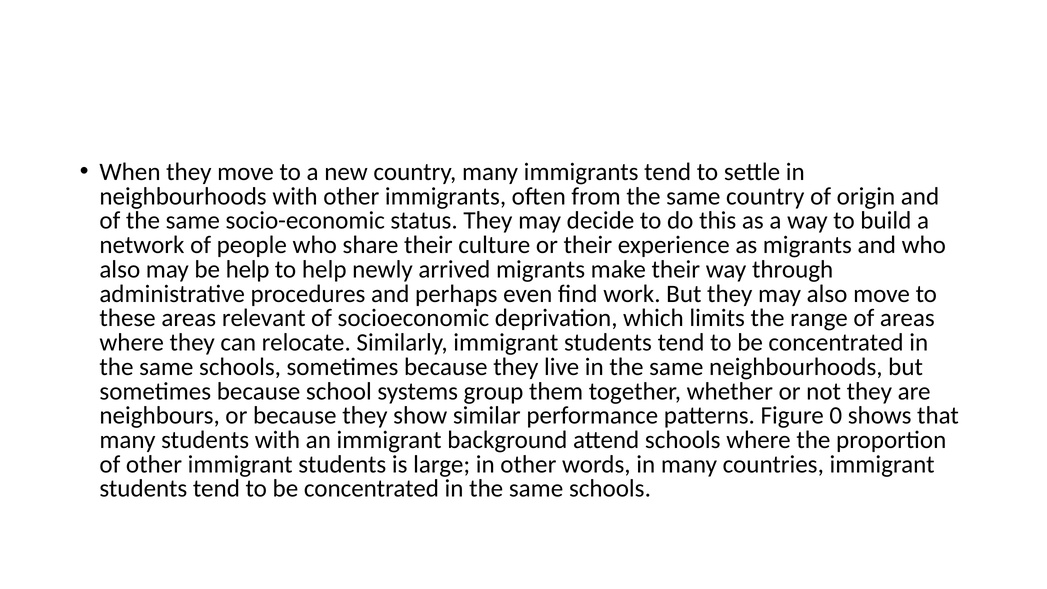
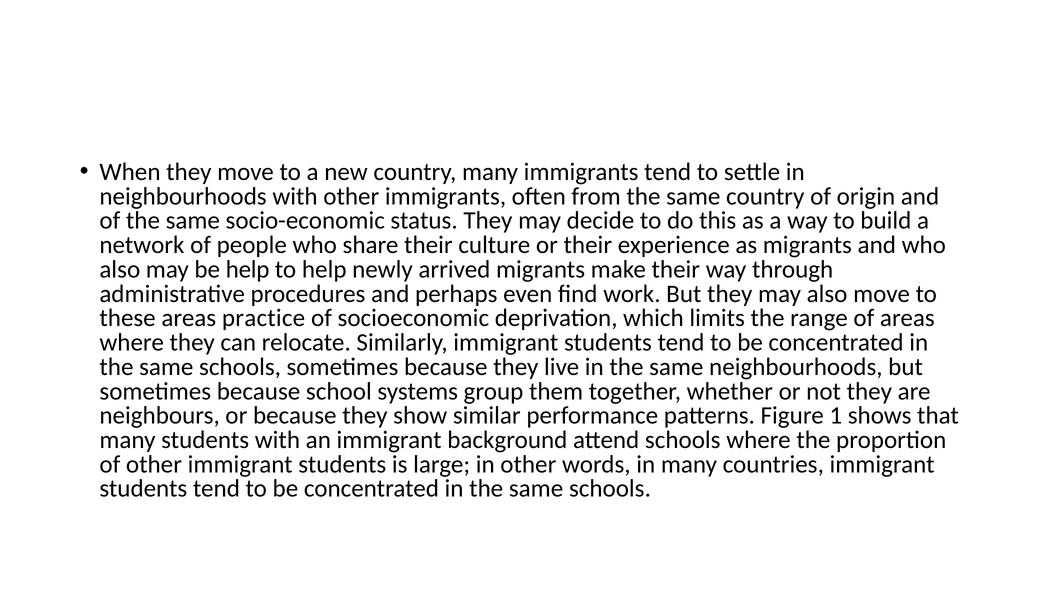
relevant: relevant -> practice (264, 318)
0: 0 -> 1 (836, 416)
